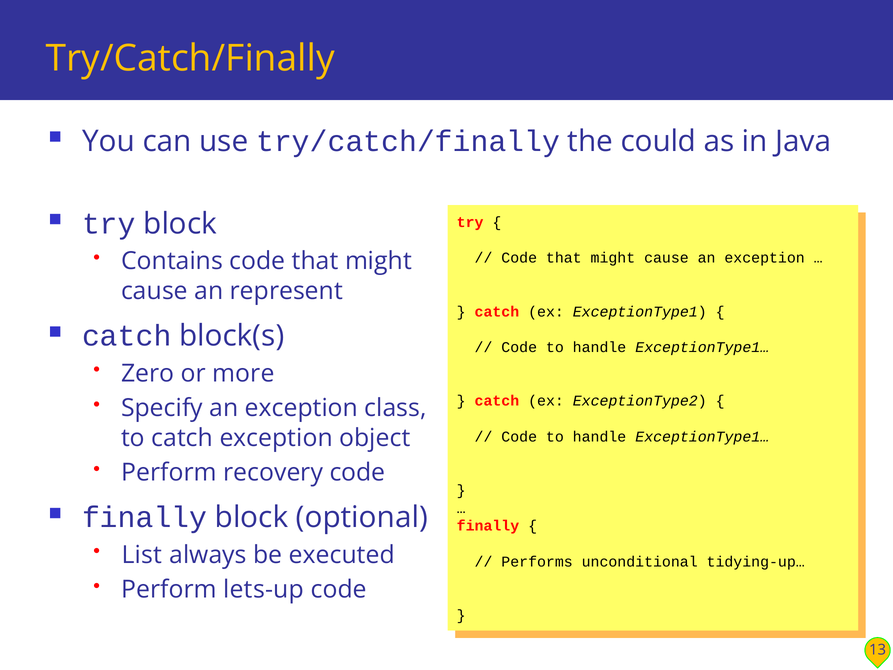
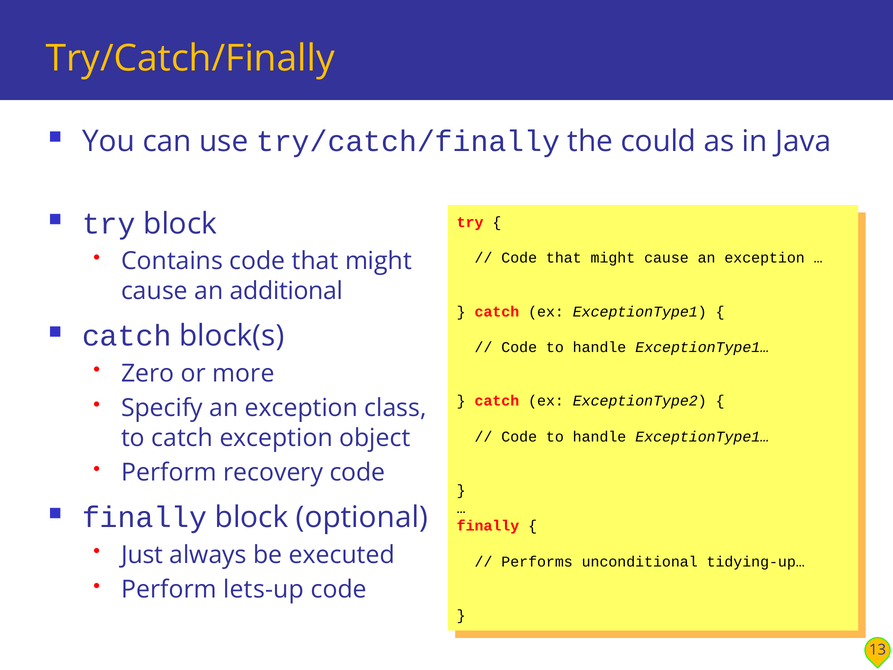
represent: represent -> additional (287, 291)
List: List -> Just (142, 555)
